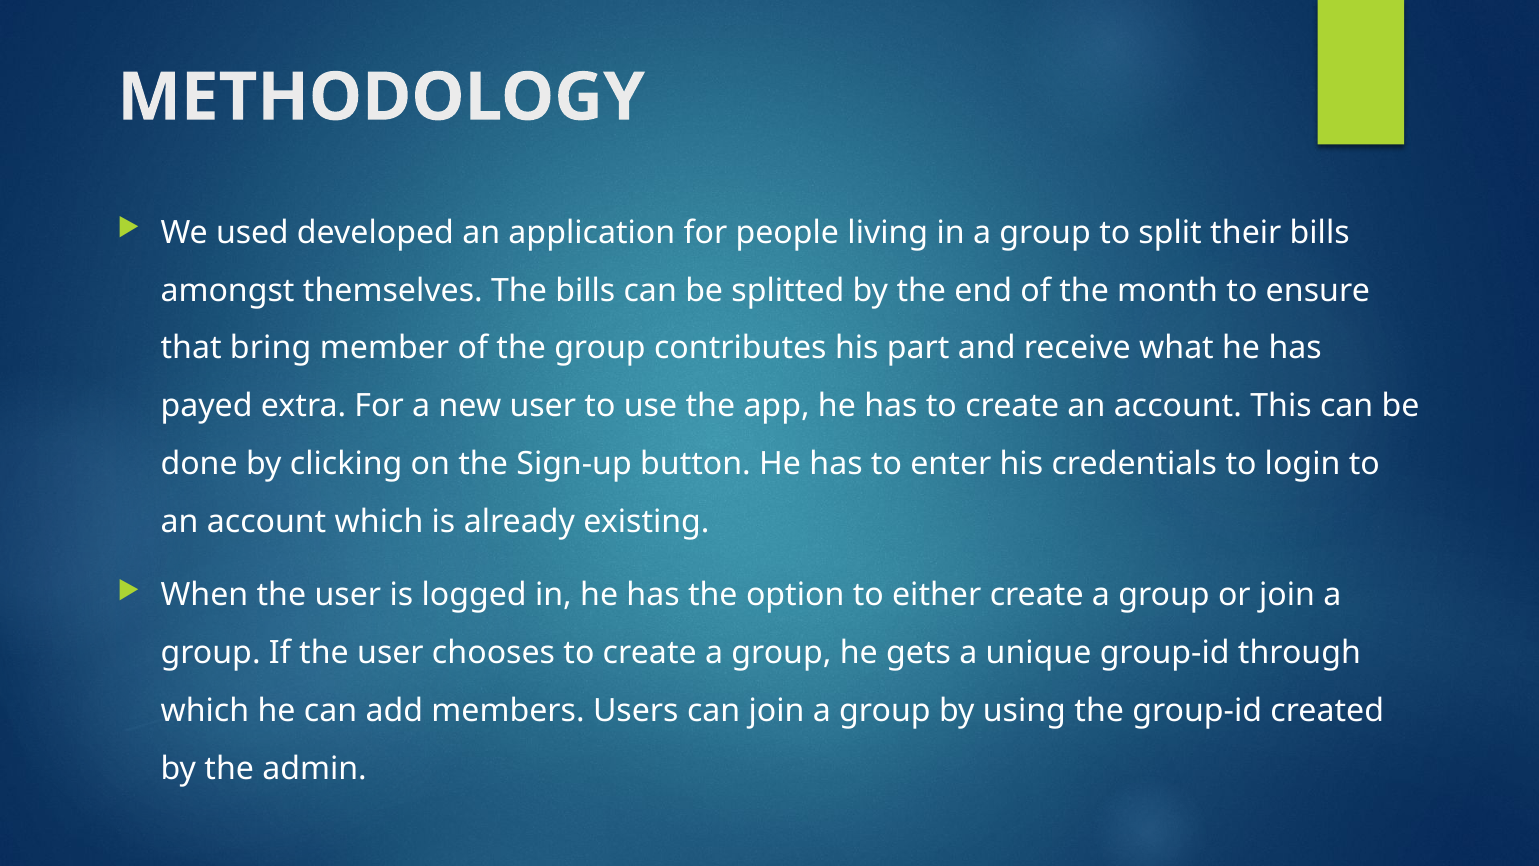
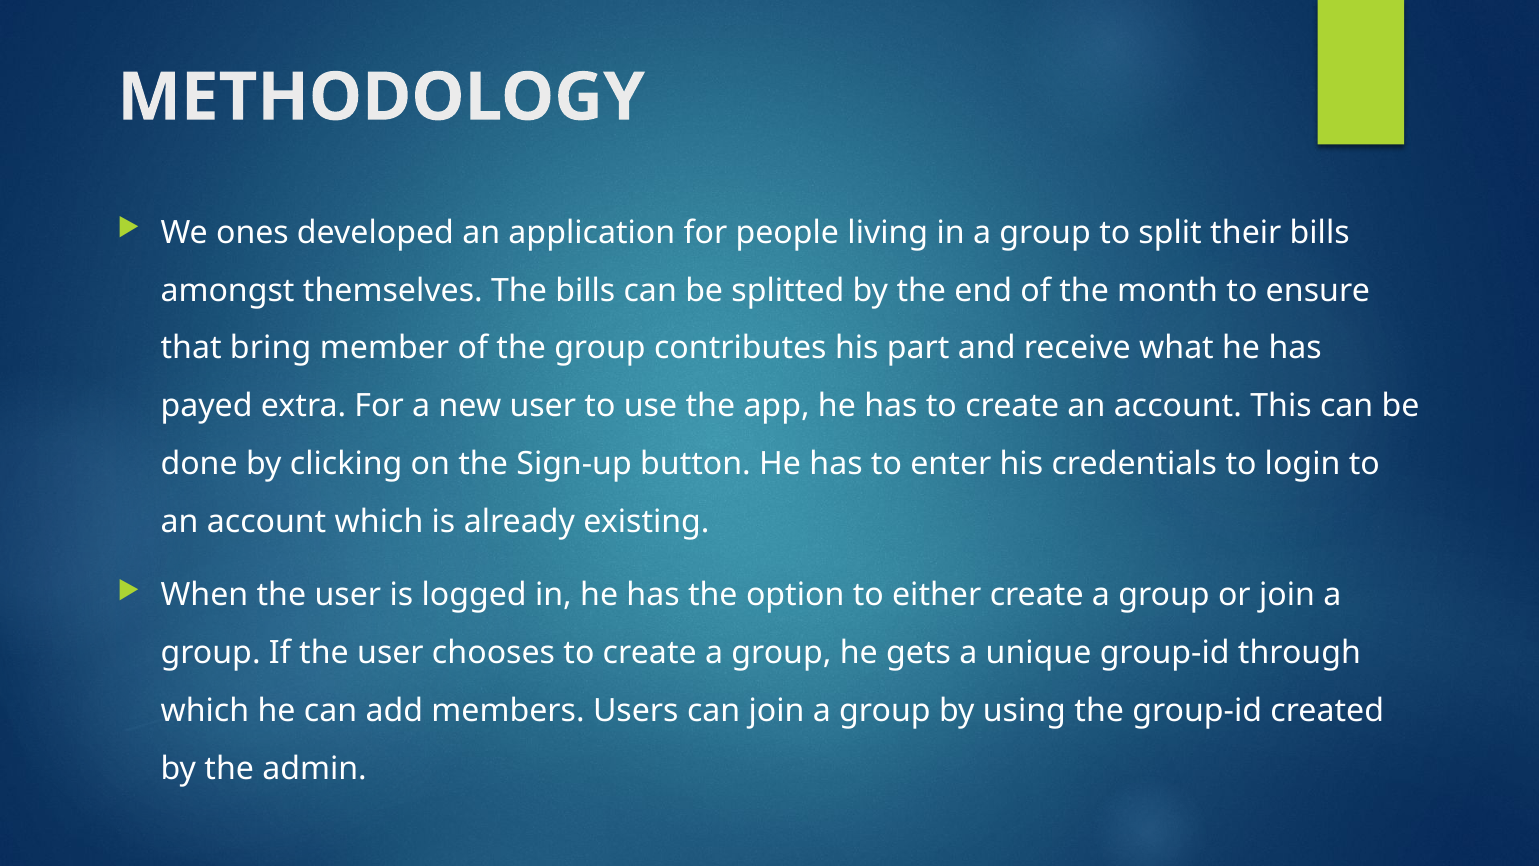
used: used -> ones (252, 233)
